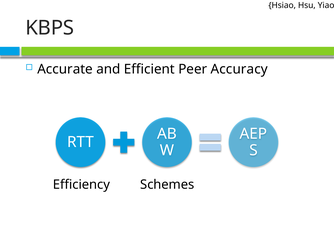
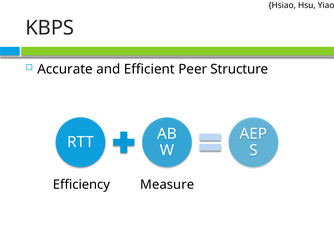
Accuracy: Accuracy -> Structure (239, 69)
Schemes: Schemes -> Measure (167, 184)
